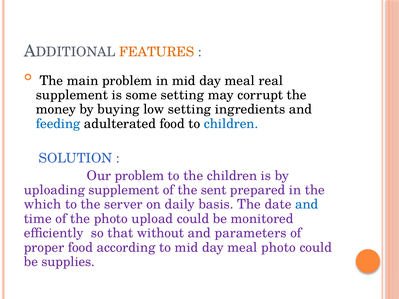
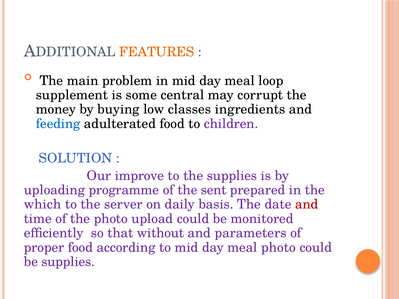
real: real -> loop (271, 81)
some setting: setting -> central (182, 95)
low setting: setting -> classes (189, 109)
children colour: blue -> purple (231, 124)
Our problem: problem -> improve (139, 176)
the children: children -> supplies (232, 176)
uploading supplement: supplement -> programme (124, 190)
and colour: blue -> red (307, 205)
